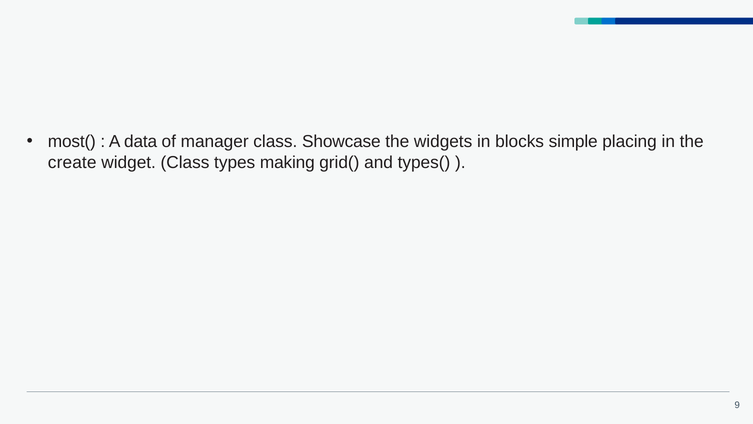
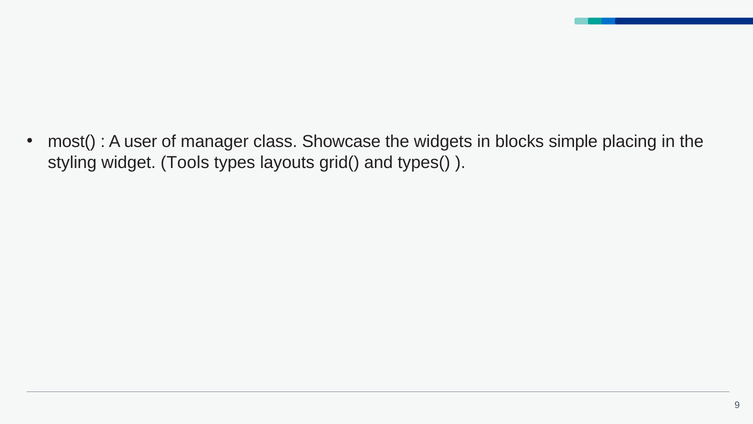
data: data -> user (141, 141)
create: create -> styling (72, 162)
widget Class: Class -> Tools (185, 162)
making: making -> layouts (287, 162)
